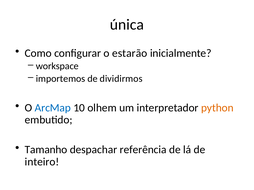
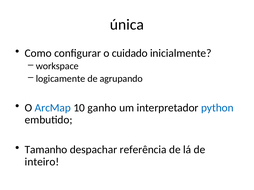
estarão: estarão -> cuidado (130, 53)
importemos: importemos -> logicamente (61, 79)
dividirmos: dividirmos -> agrupando (121, 79)
olhem: olhem -> ganho (102, 108)
python colour: orange -> blue (217, 108)
